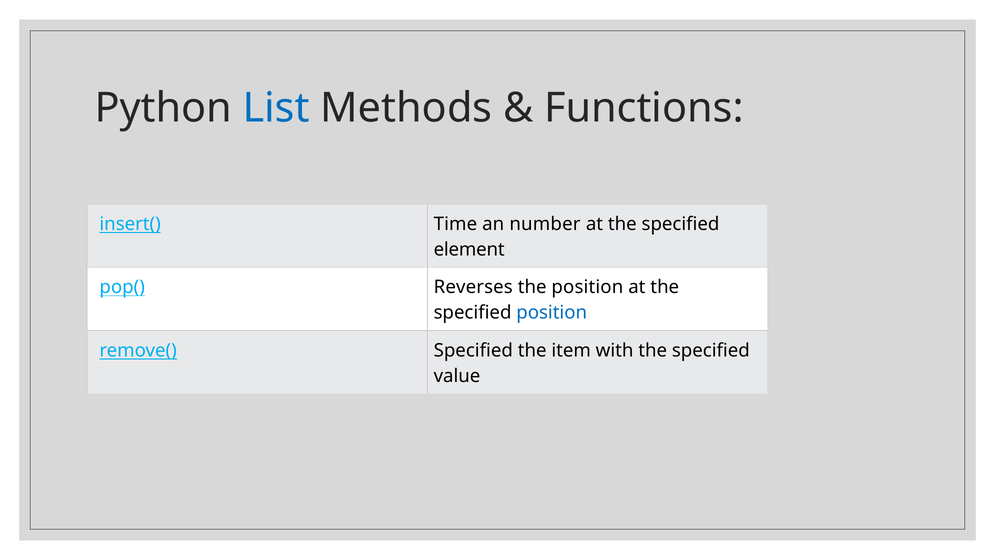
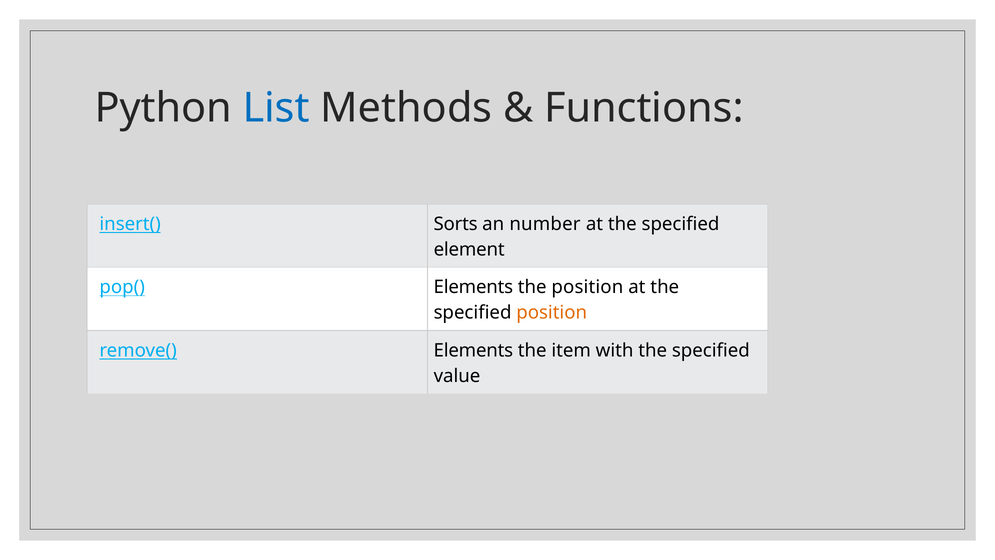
Time: Time -> Sorts (456, 224)
pop( Reverses: Reverses -> Elements (473, 287)
position colour: blue -> orange (552, 312)
remove( Specified: Specified -> Elements (473, 350)
